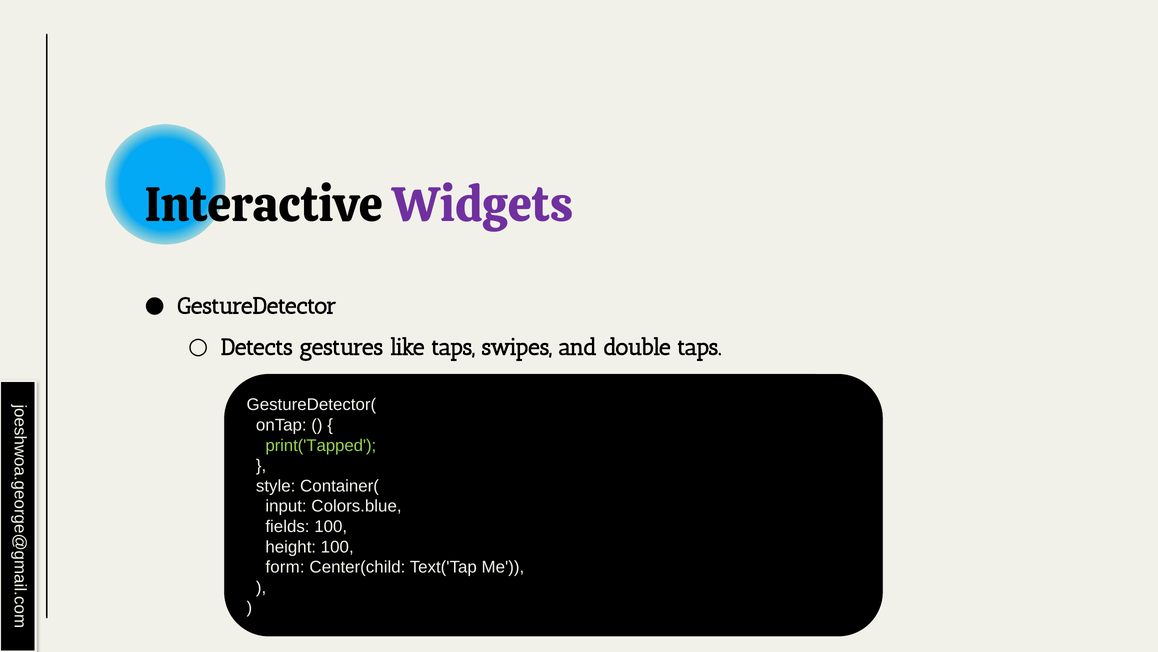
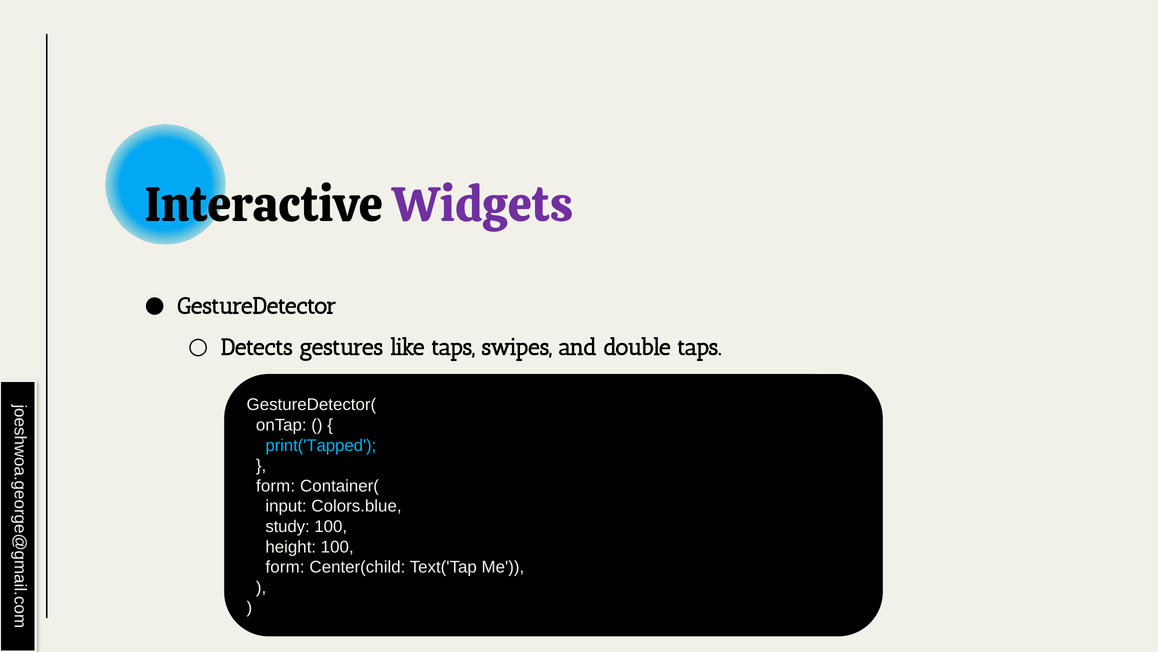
print('Tapped colour: light green -> light blue (321, 445)
style: style -> form (276, 486)
fields: fields -> study (288, 526)
